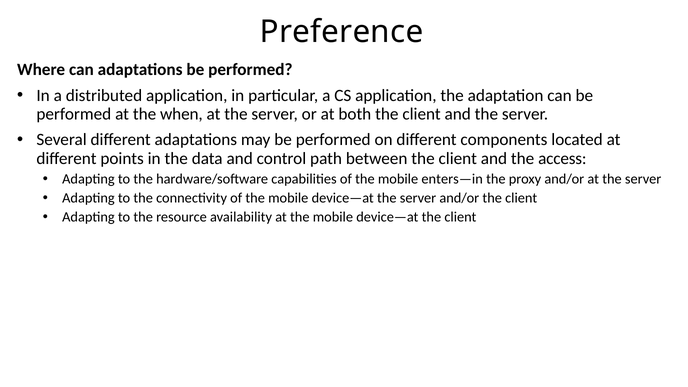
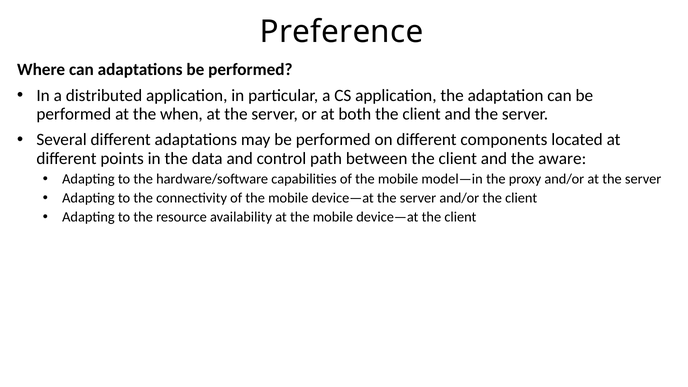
access: access -> aware (562, 158)
enters—in: enters—in -> model—in (452, 179)
